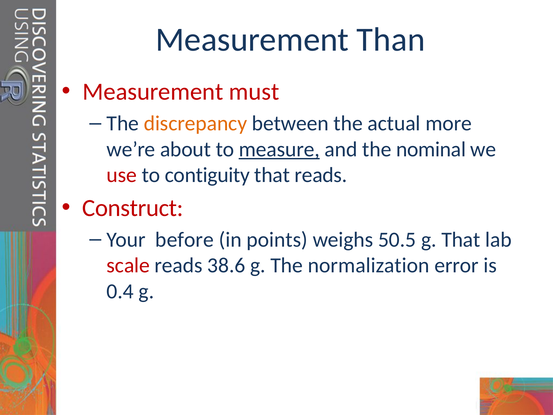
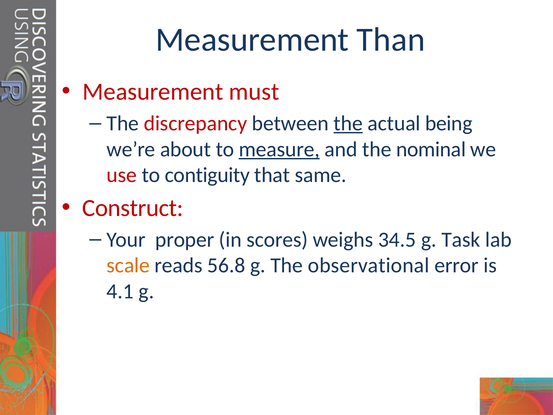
discrepancy colour: orange -> red (195, 123)
the underline: none -> present (348, 123)
more: more -> being (449, 123)
that reads: reads -> same (321, 175)
before: before -> proper (185, 240)
points: points -> scores (277, 240)
50.5: 50.5 -> 34.5 (397, 240)
g That: That -> Task (461, 240)
scale colour: red -> orange (128, 265)
38.6: 38.6 -> 56.8 (226, 265)
normalization: normalization -> observational (369, 265)
0.4: 0.4 -> 4.1 (120, 291)
